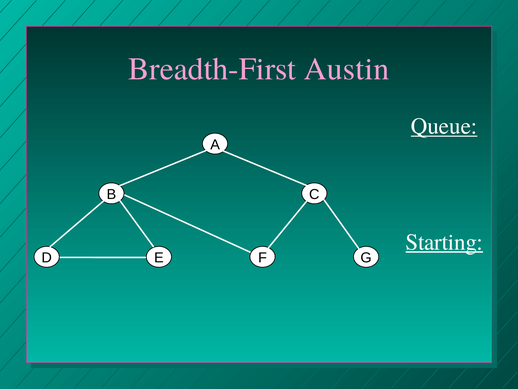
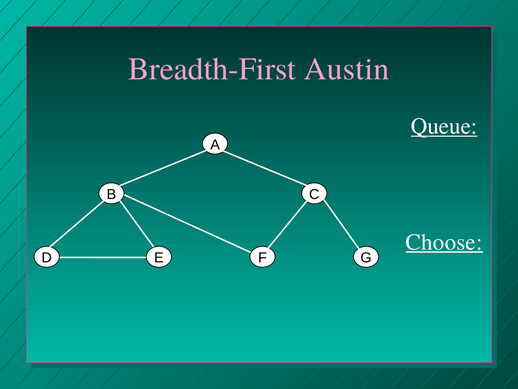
Starting: Starting -> Choose (444, 242)
